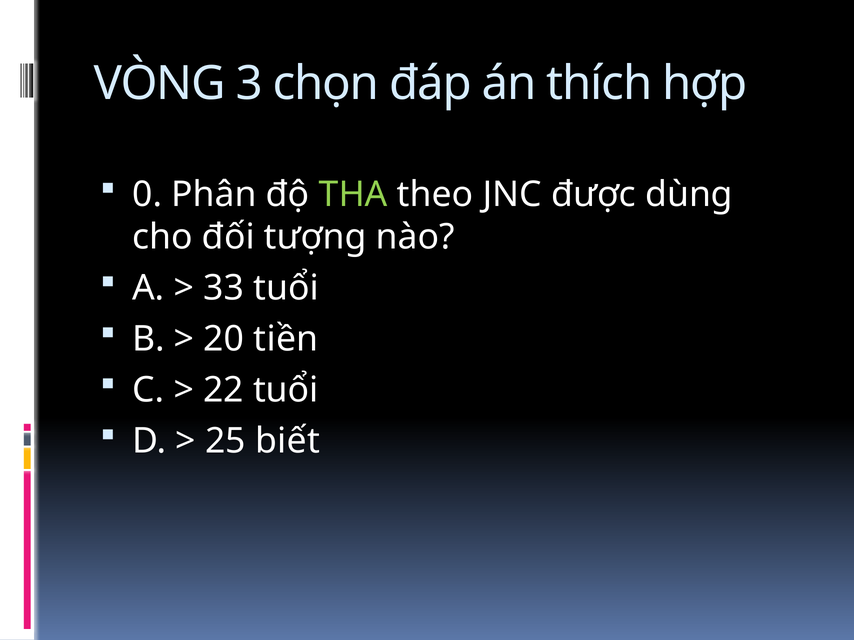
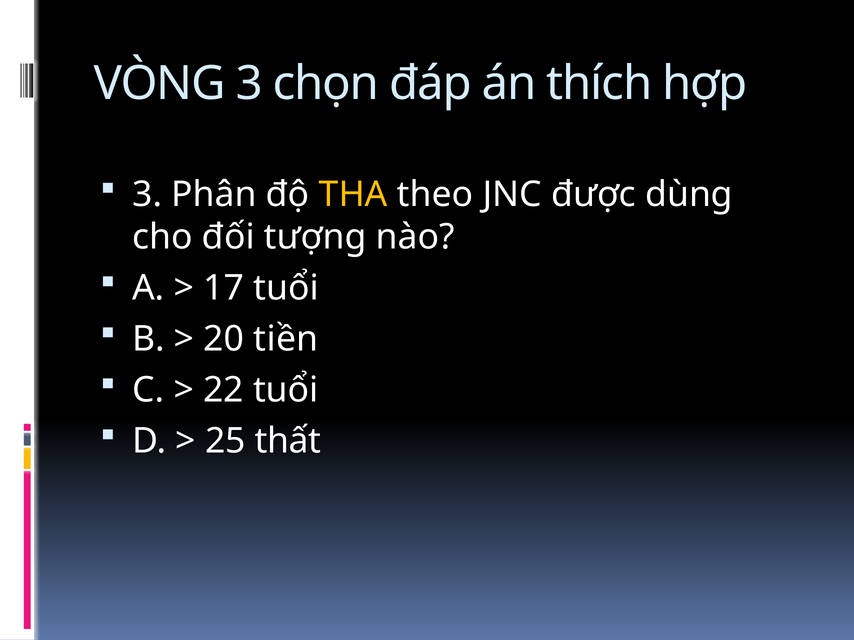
0: 0 -> 3 (147, 195)
THA colour: light green -> yellow (353, 195)
33: 33 -> 17 (224, 288)
biết: biết -> thất (288, 441)
